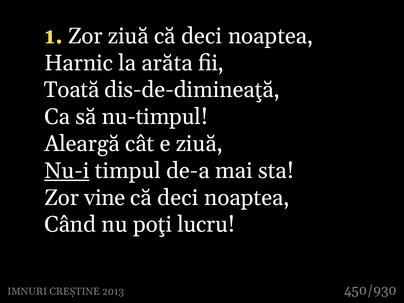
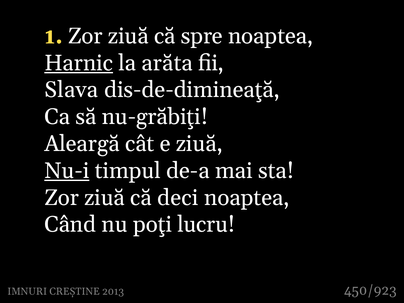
deci: deci -> spre (202, 36)
Harnic underline: none -> present (79, 63)
Toată: Toată -> Slava (71, 90)
nu-timpul: nu-timpul -> nu-grăbiţi (155, 117)
vine: vine -> ziuă (105, 198)
450/930: 450/930 -> 450/923 (370, 290)
